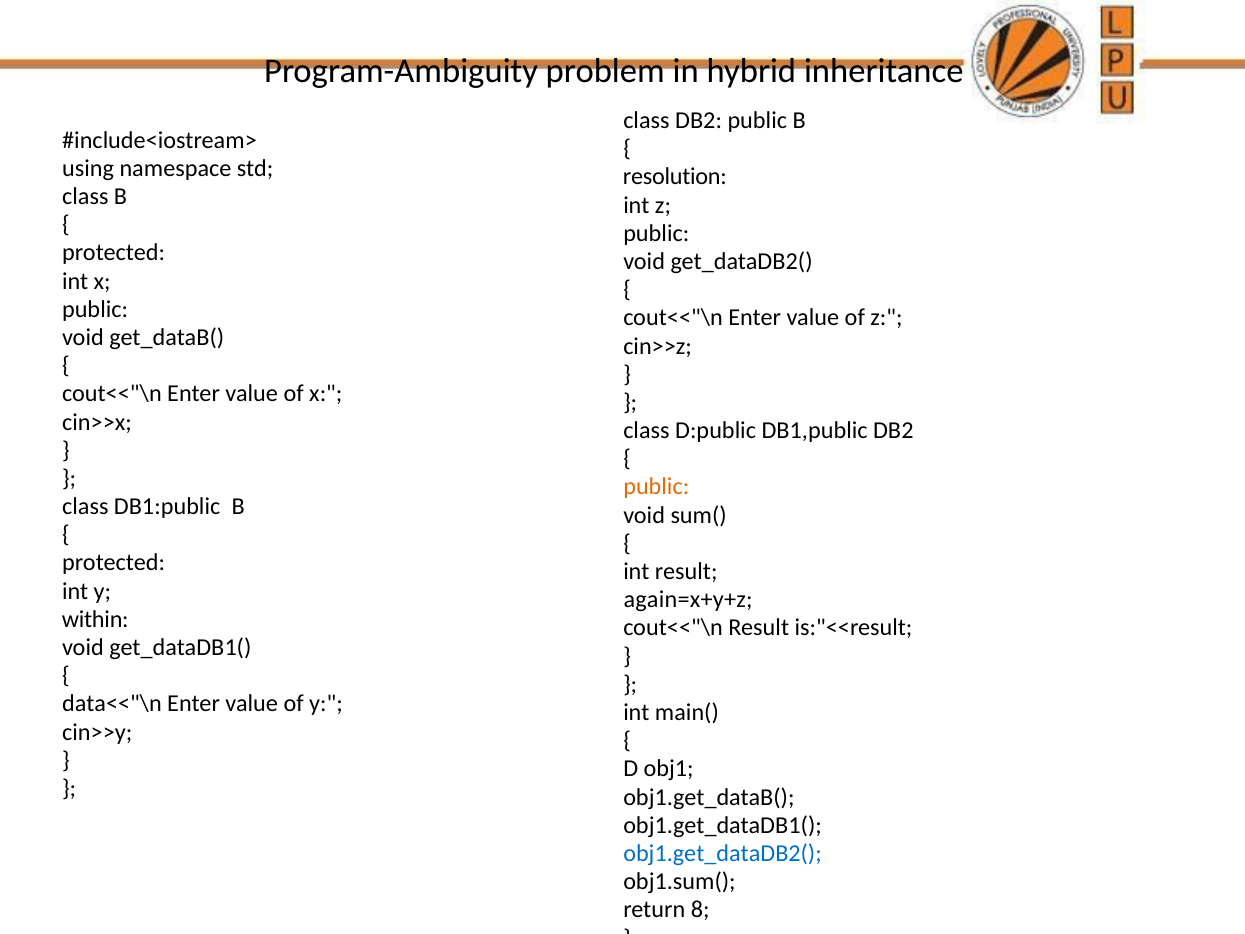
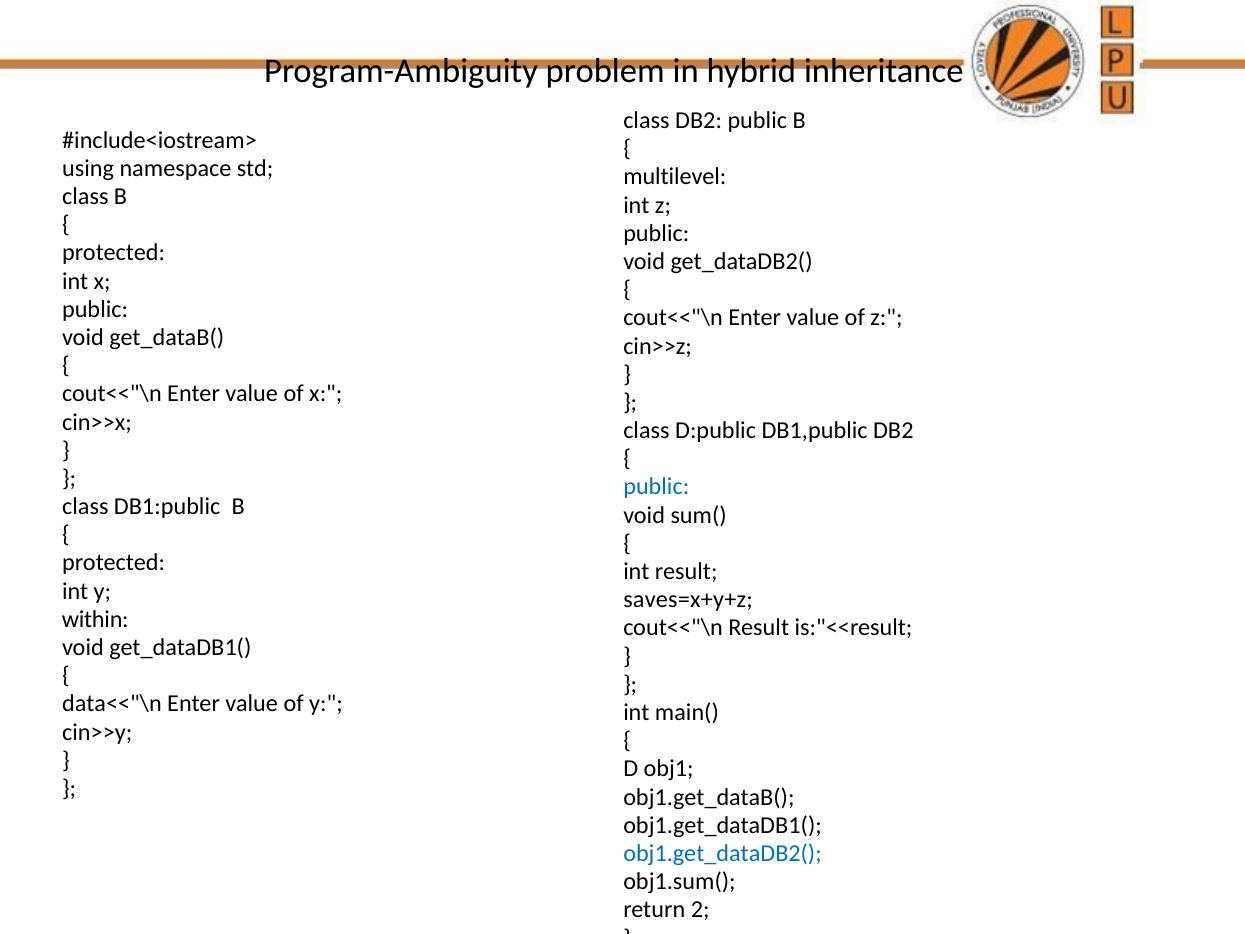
resolution: resolution -> multilevel (675, 177)
public colour: orange -> blue (656, 487)
again=x+y+z: again=x+y+z -> saves=x+y+z (688, 600)
8: 8 -> 2 (700, 910)
